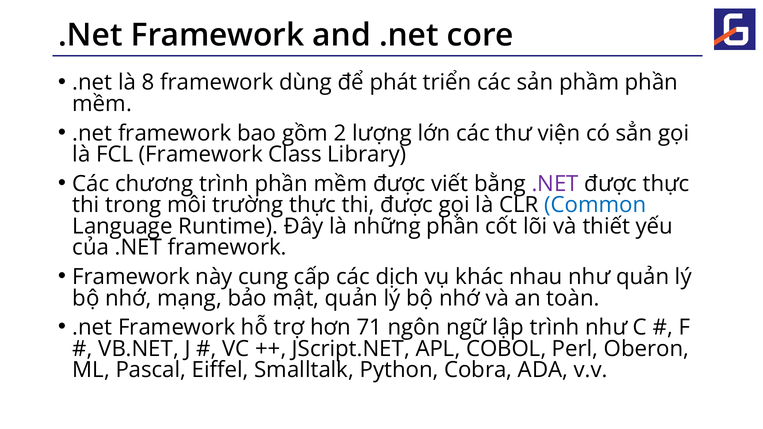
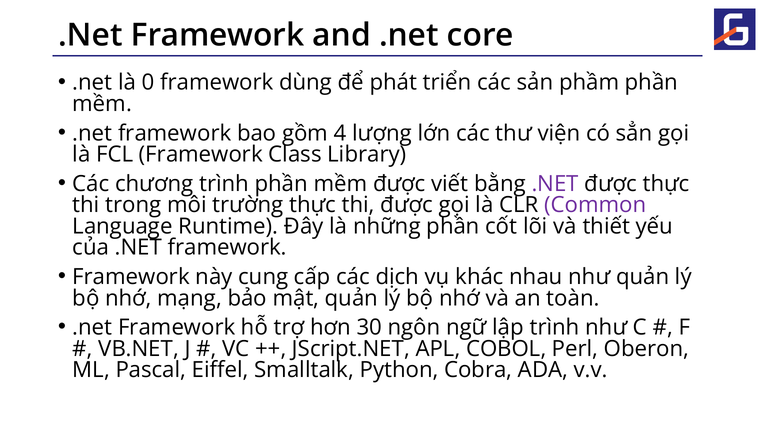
8: 8 -> 0 (148, 83)
2: 2 -> 4 (340, 133)
Common colour: blue -> purple (595, 205)
71: 71 -> 30 (369, 328)
